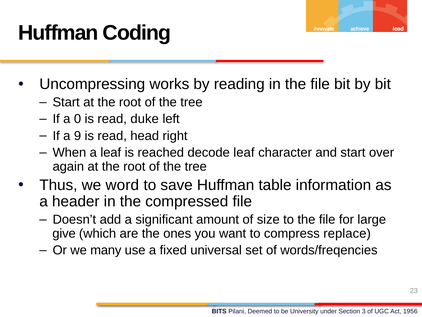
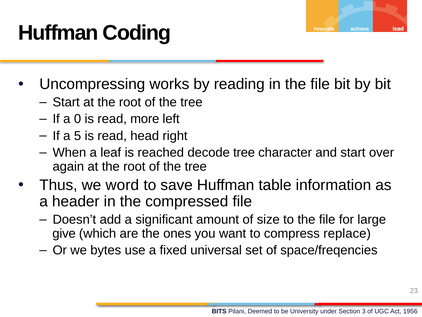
duke: duke -> more (145, 119)
9: 9 -> 5 (78, 136)
decode leaf: leaf -> tree (244, 152)
many: many -> bytes (106, 250)
words/freqencies: words/freqencies -> space/freqencies (329, 250)
